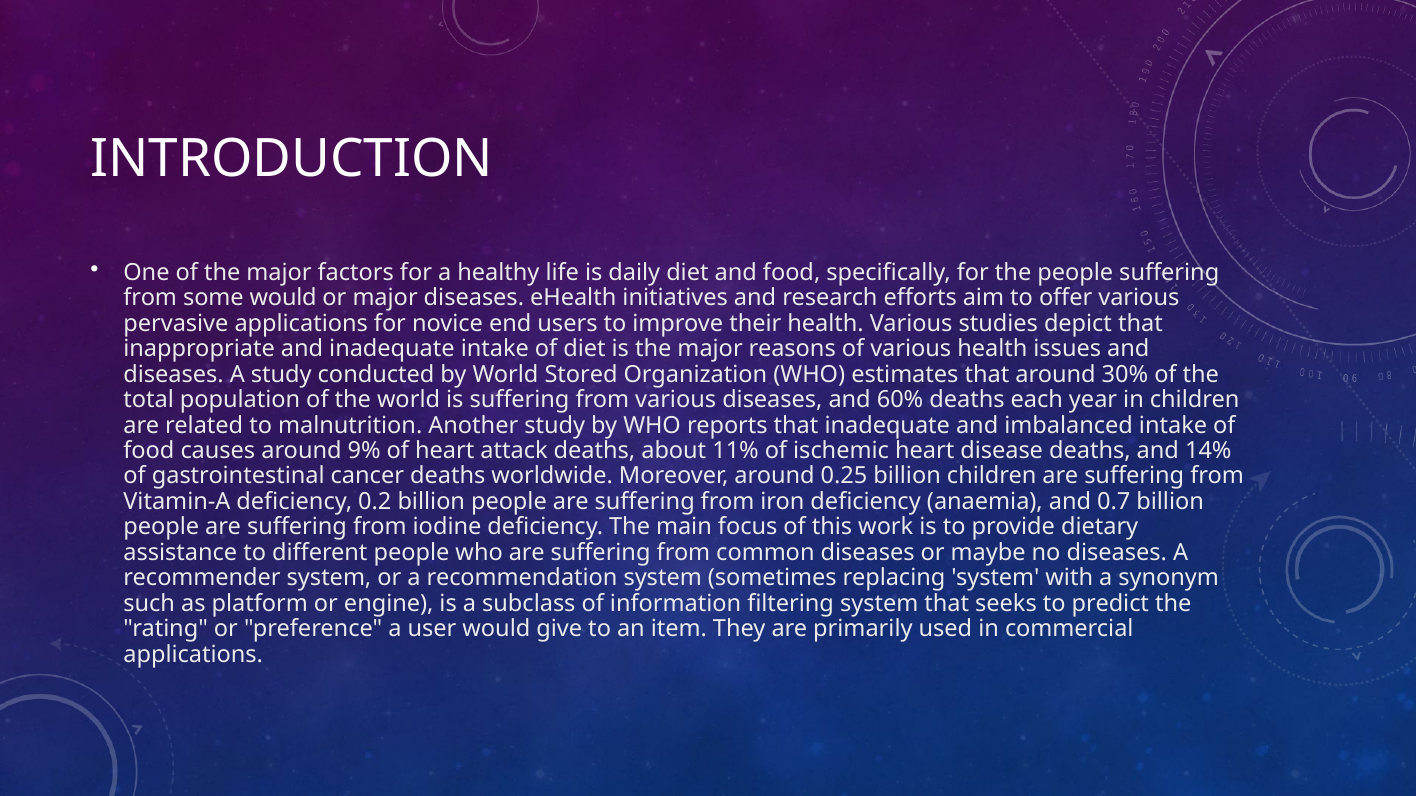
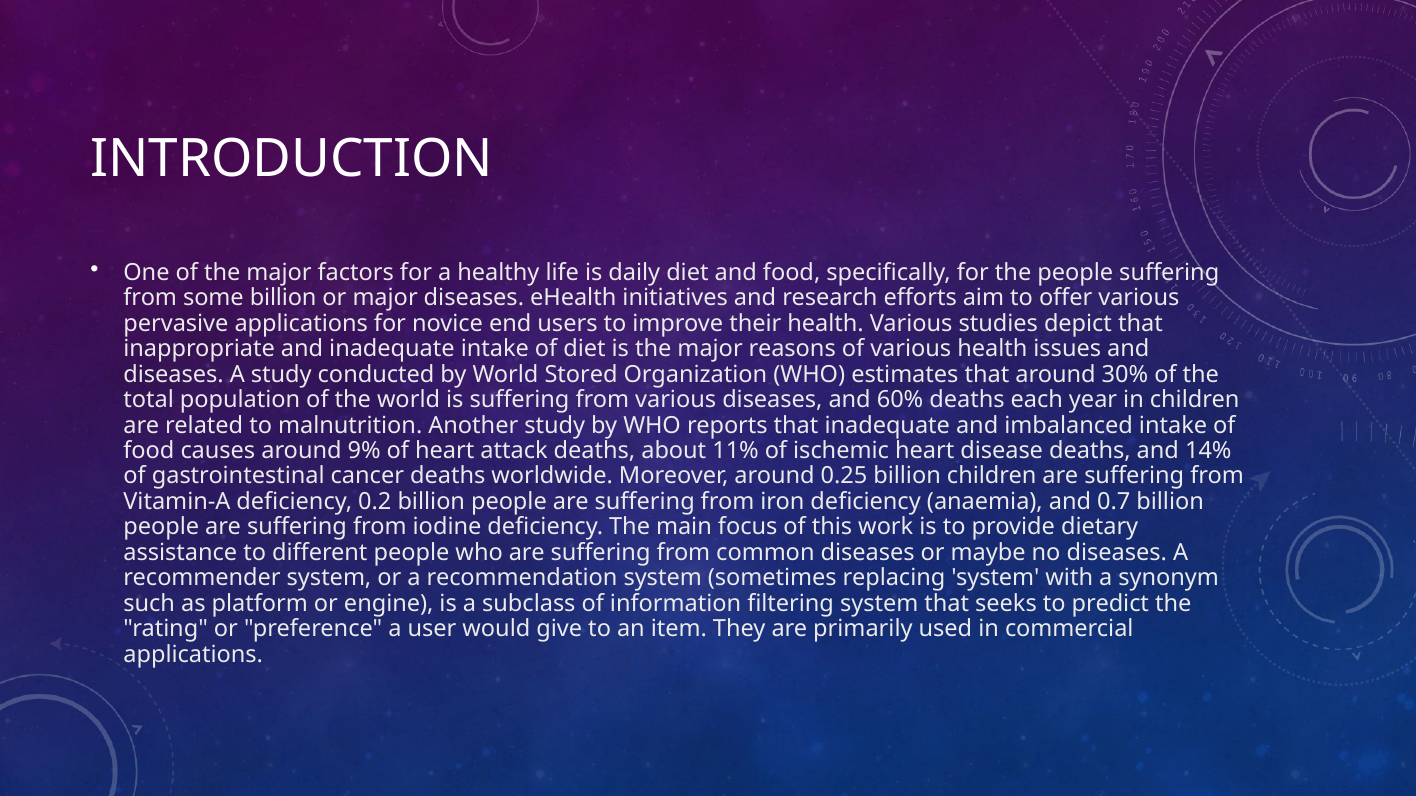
some would: would -> billion (283, 298)
